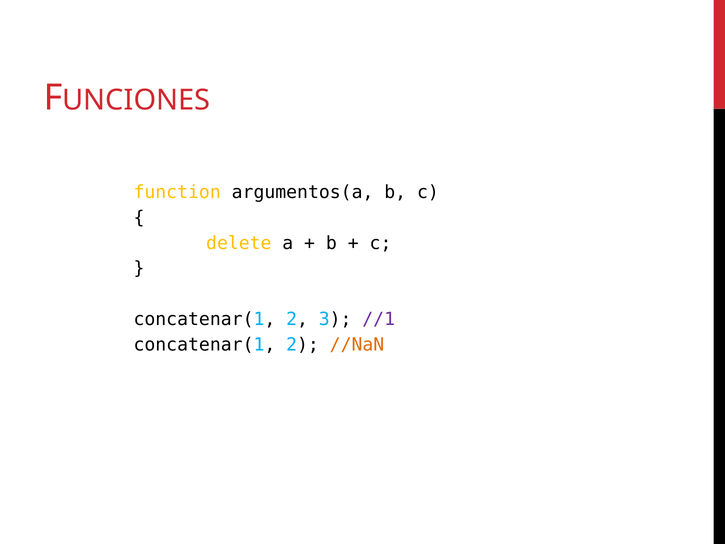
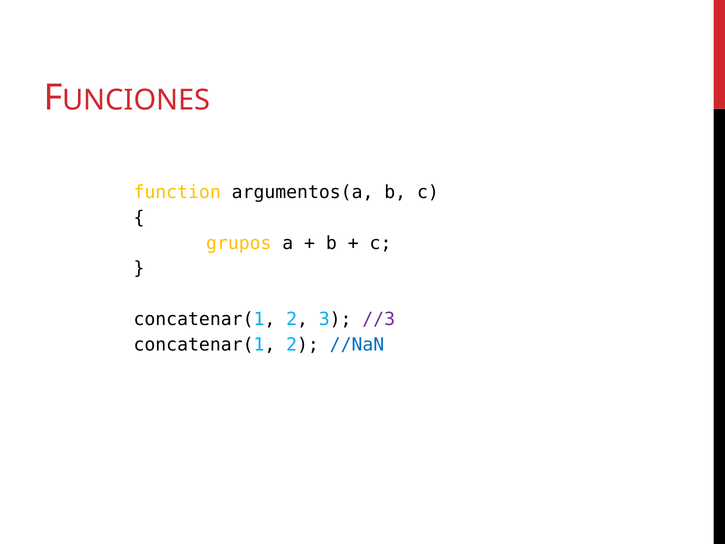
delete: delete -> grupos (239, 243)
//1: //1 -> //3 (379, 319)
//NaN colour: orange -> blue (357, 344)
